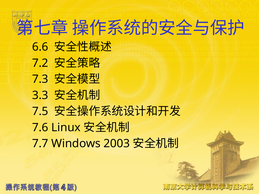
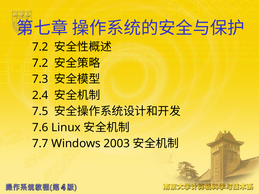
6.6: 6.6 -> 7.2 (40, 47)
3.3: 3.3 -> 2.4 (40, 95)
